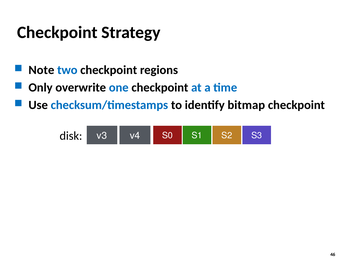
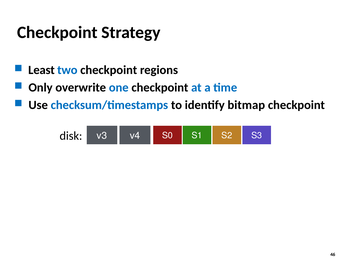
Note: Note -> Least (41, 70)
